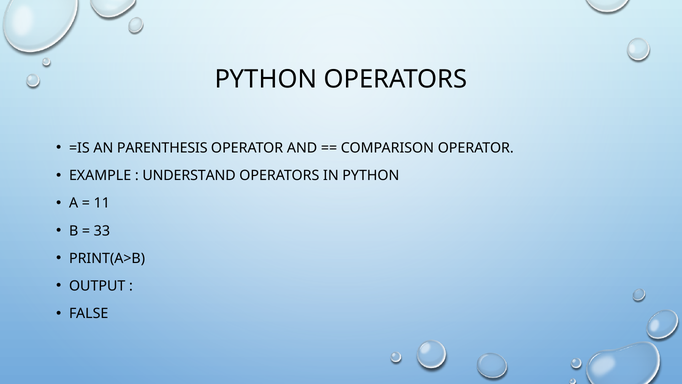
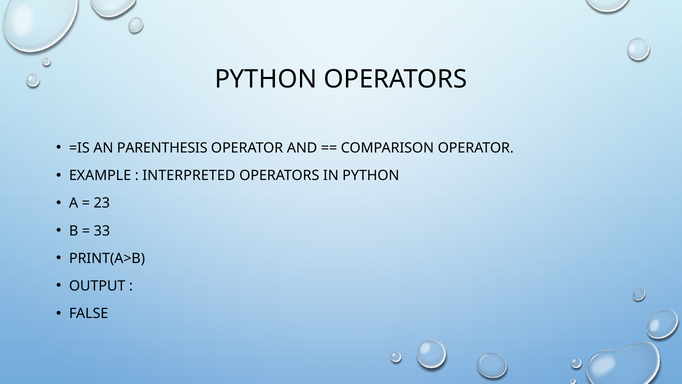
UNDERSTAND: UNDERSTAND -> INTERPRETED (189, 175)
11: 11 -> 23 (102, 203)
